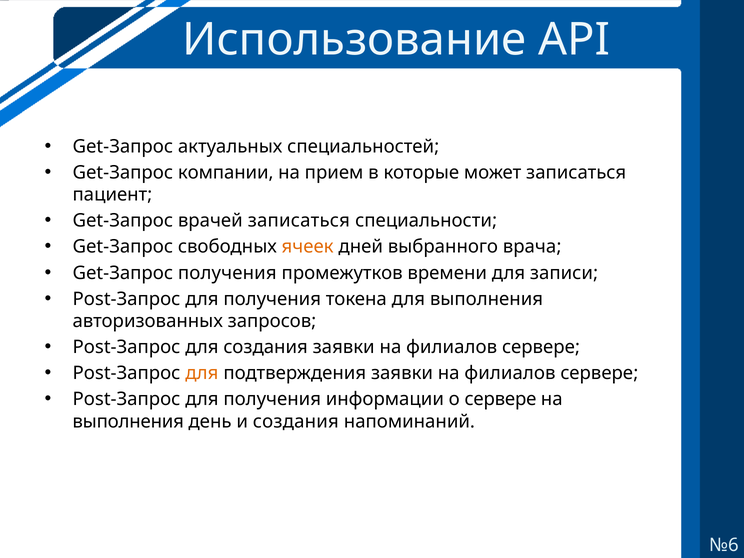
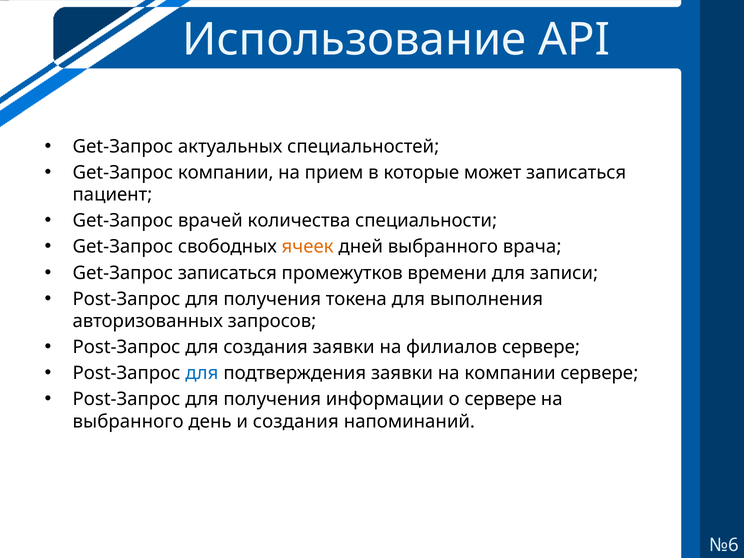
врачей записаться: записаться -> количества (299, 221)
Get-Запрос получения: получения -> записаться (227, 273)
для colour: orange -> blue (202, 373)
подтверждения заявки на филиалов: филиалов -> компании (510, 373)
выполнения: выполнения -> выбранного (128, 422)
